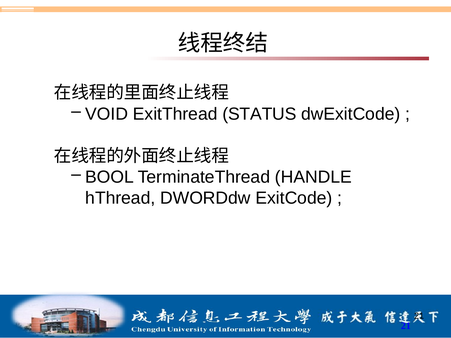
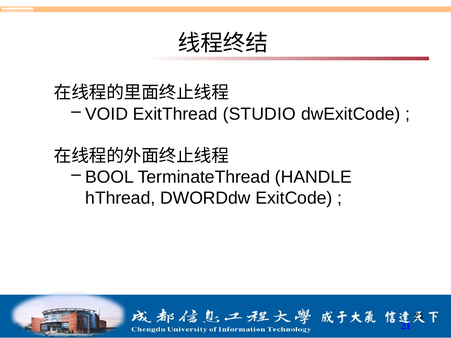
STATUS: STATUS -> STUDIO (259, 114)
